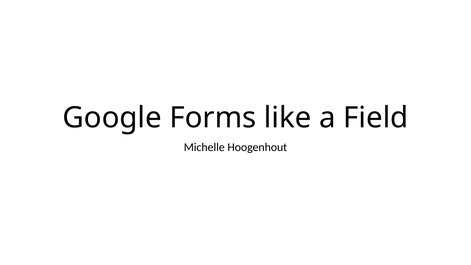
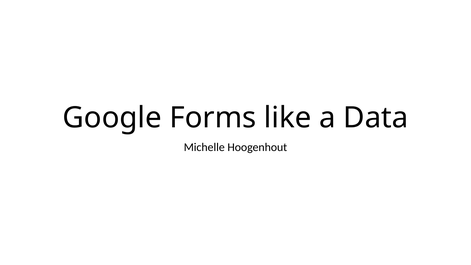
Field: Field -> Data (376, 118)
